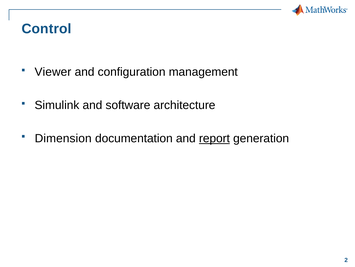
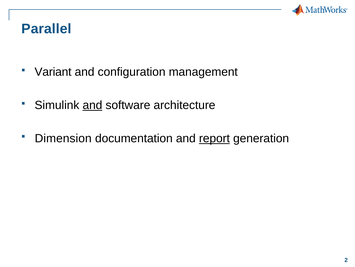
Control: Control -> Parallel (46, 29)
Viewer: Viewer -> Variant (53, 72)
and underline: none -> present (92, 105)
